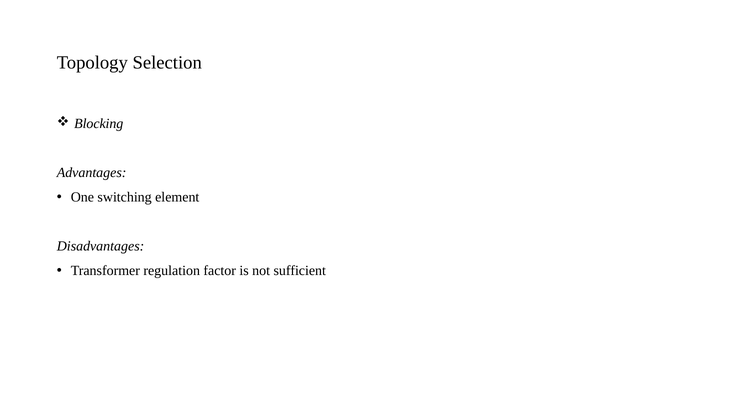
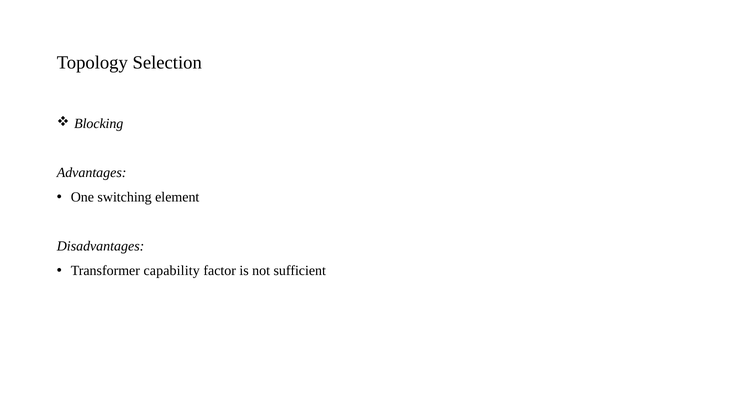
regulation: regulation -> capability (172, 271)
